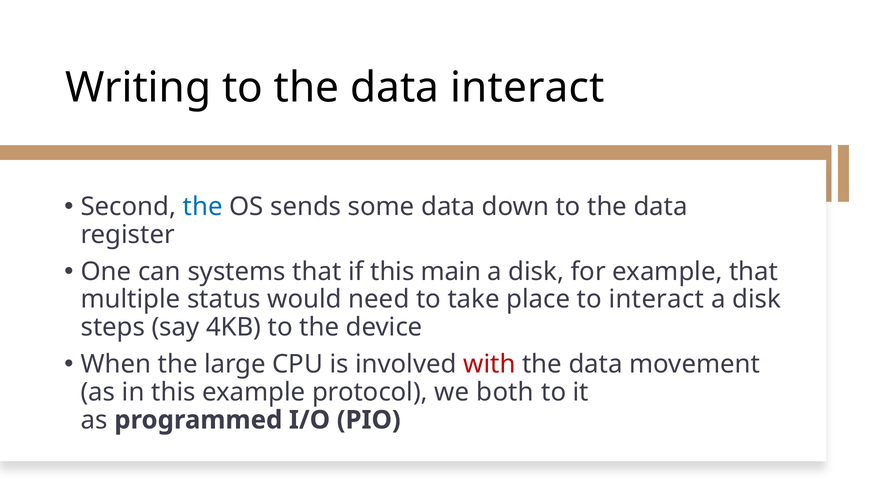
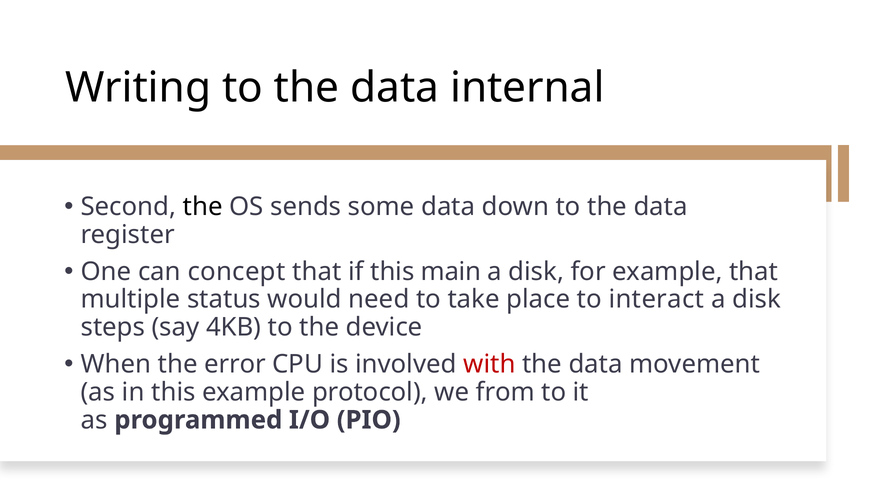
data interact: interact -> internal (527, 88)
the colour: blue -> black (203, 207)
systems: systems -> concept (237, 271)
large: large -> error (235, 364)
both: both -> from (505, 392)
